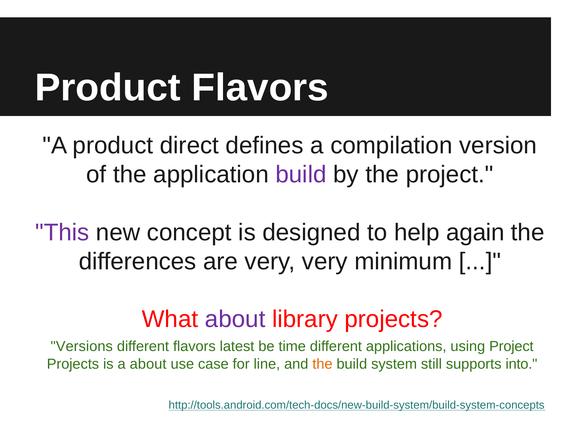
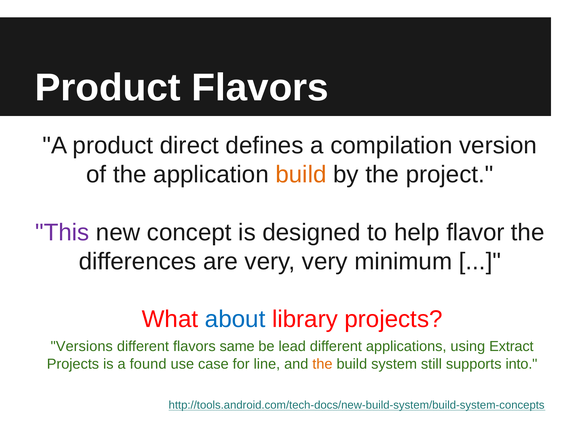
build colour: purple -> orange (301, 174)
again: again -> flavor (475, 232)
about colour: purple -> blue (235, 319)
latest: latest -> same (237, 347)
time: time -> lead (292, 347)
using Project: Project -> Extract (511, 347)
a about: about -> found (148, 364)
